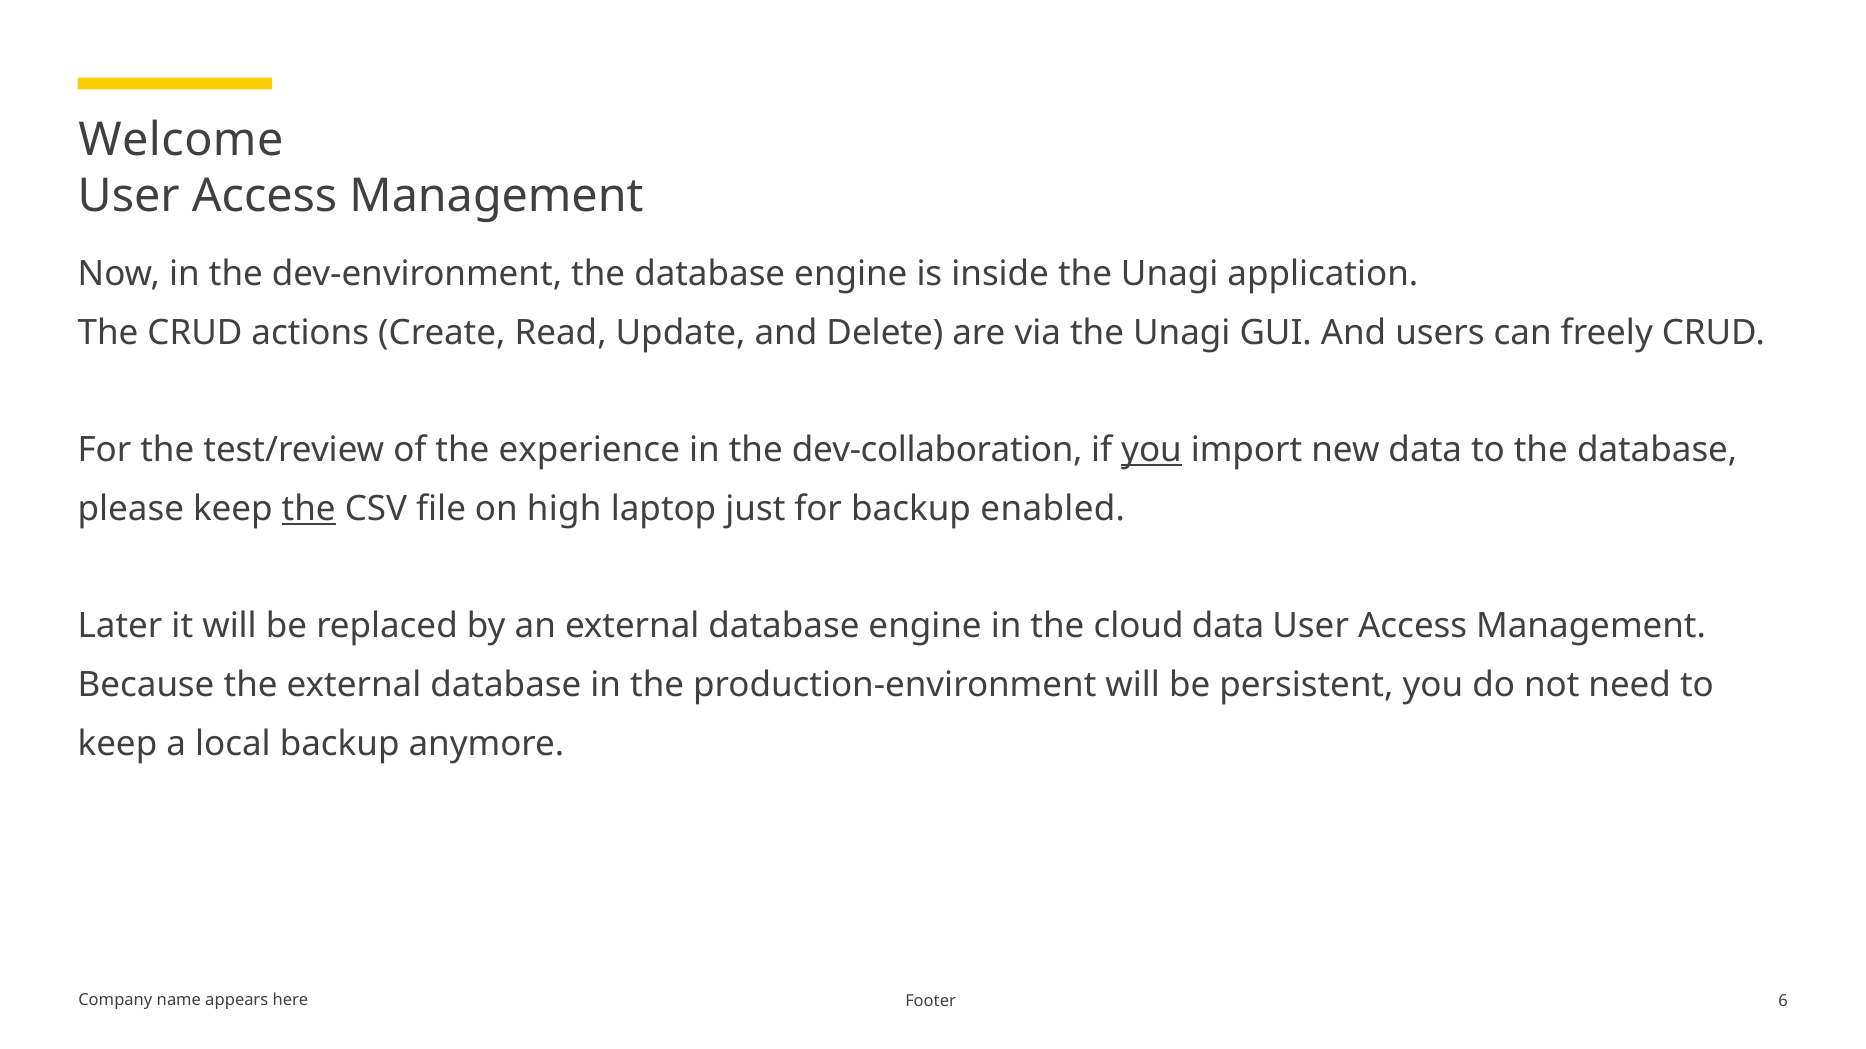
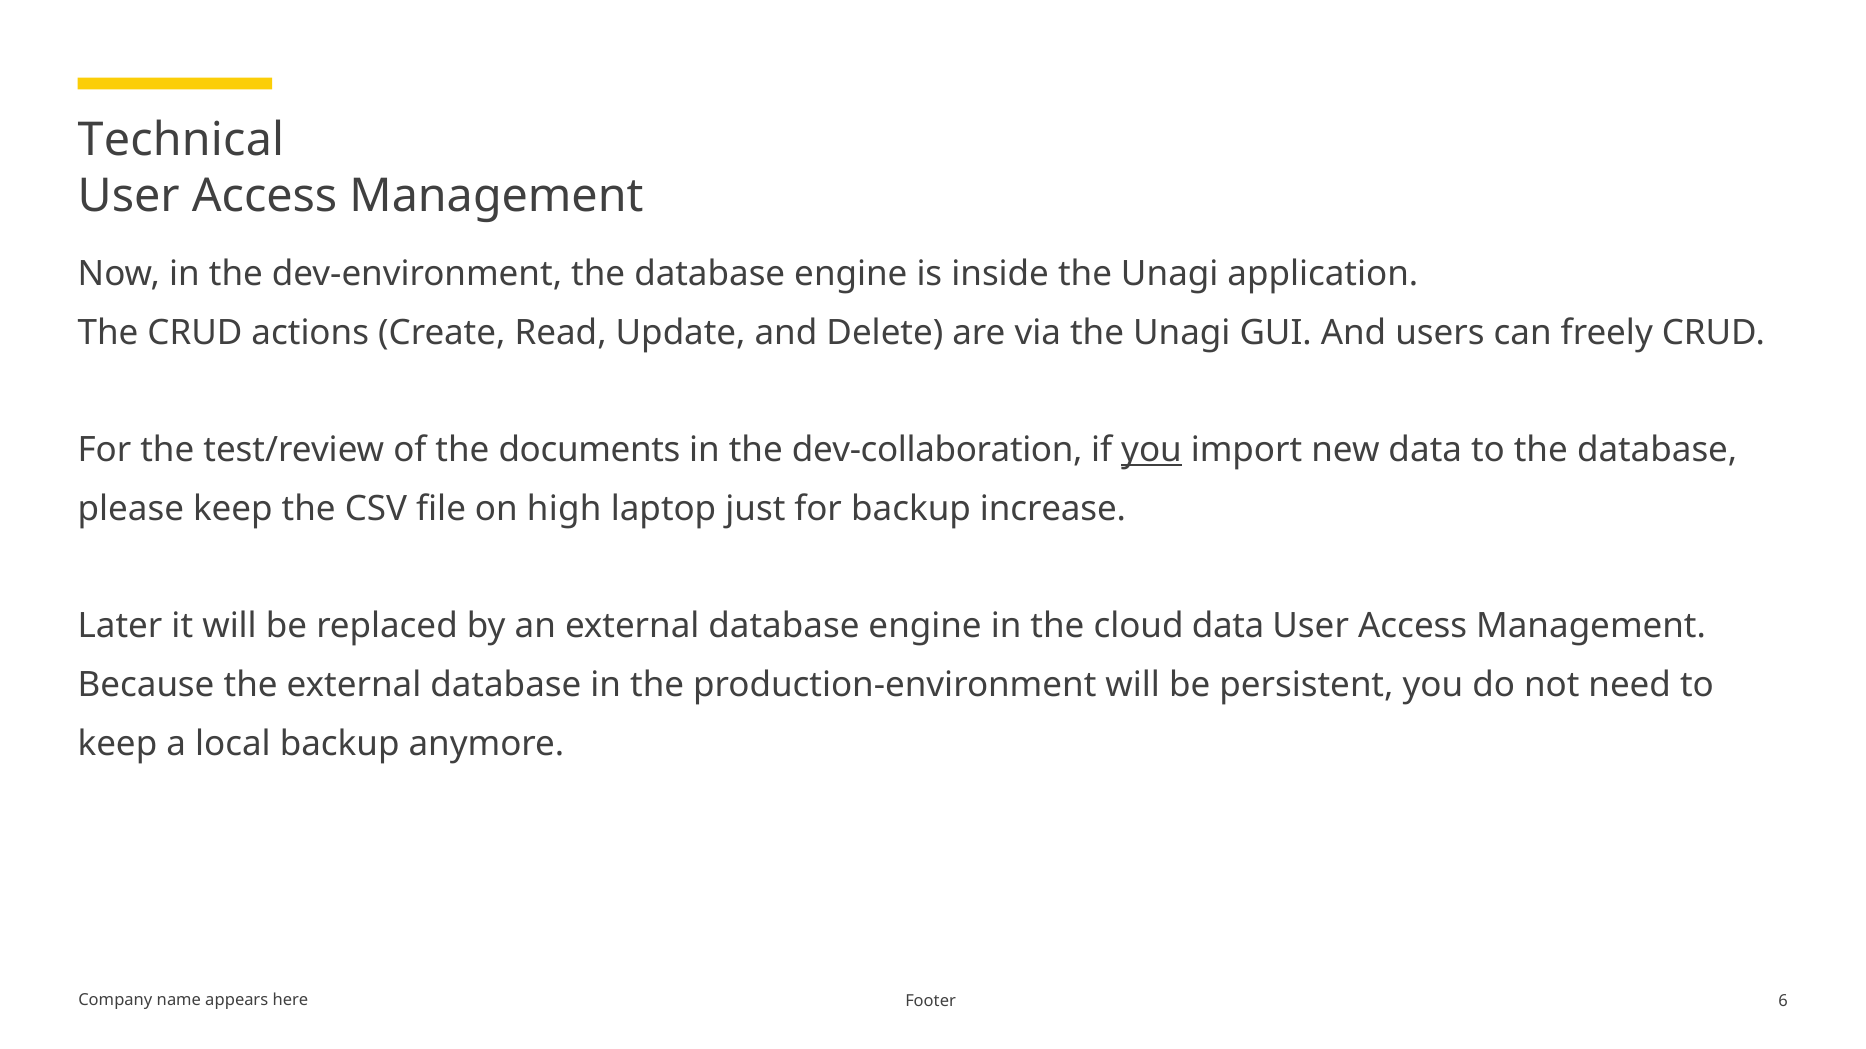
Welcome: Welcome -> Technical (181, 140)
experience: experience -> documents (589, 450)
the underline: present -> none (309, 509)
enabled: enabled -> increase (1053, 509)
